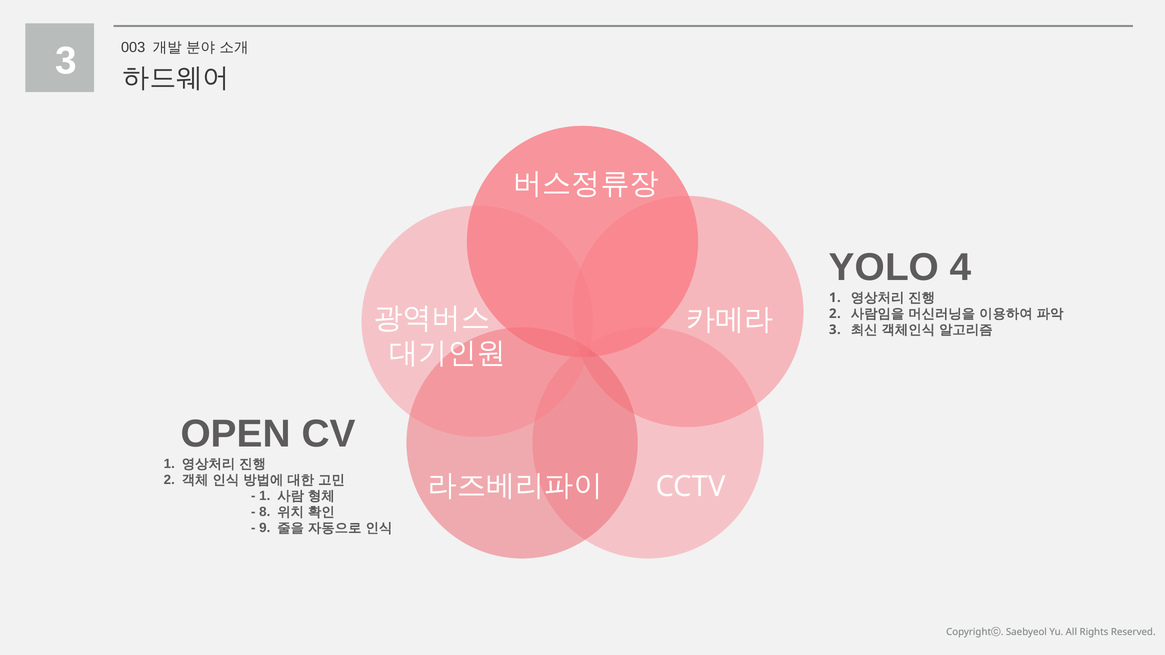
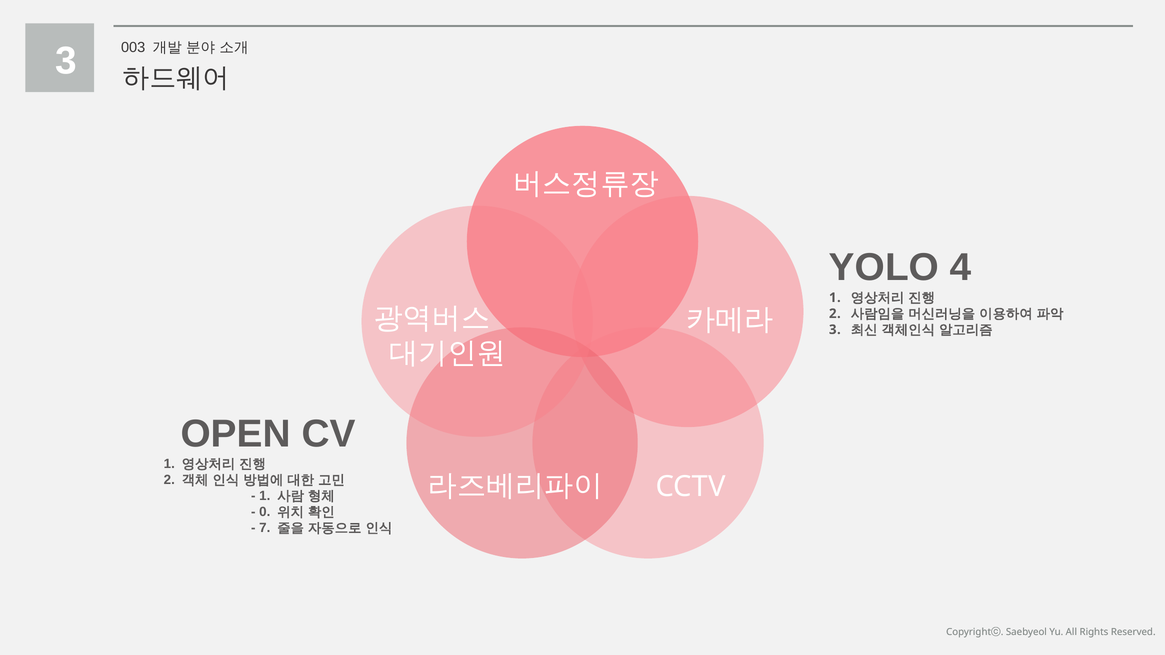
8: 8 -> 0 (265, 512)
9: 9 -> 7 (265, 528)
